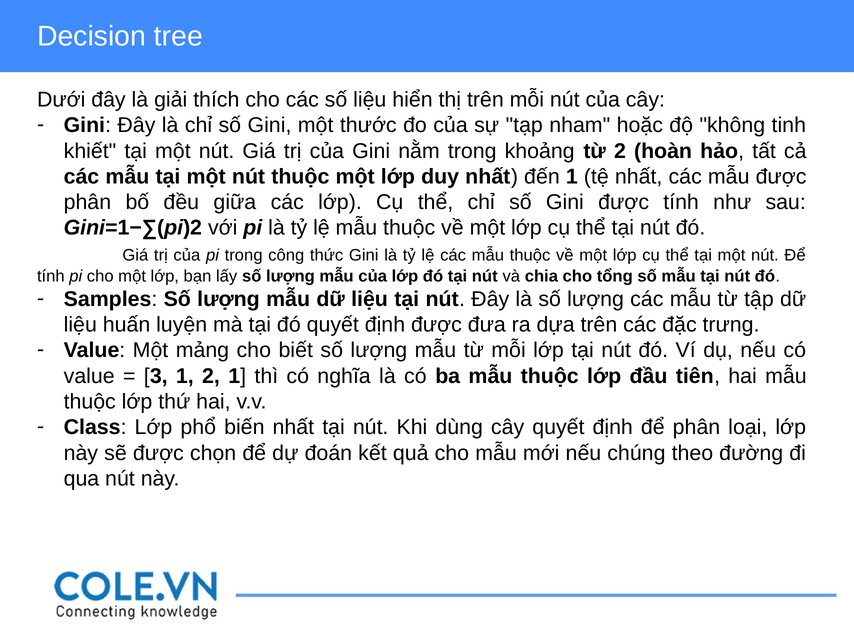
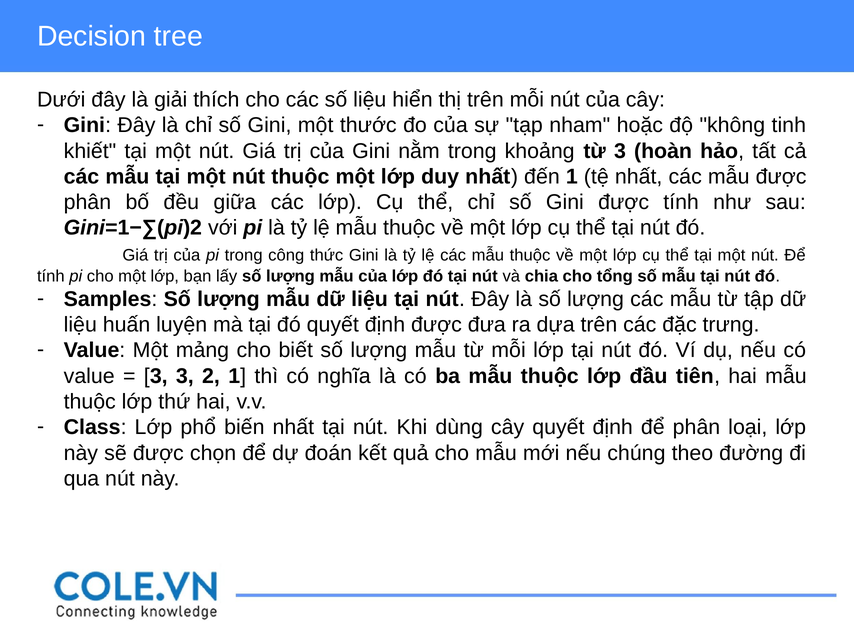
từ 2: 2 -> 3 (620, 151)
3 1: 1 -> 3 (185, 376)
